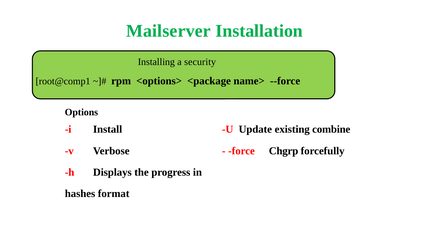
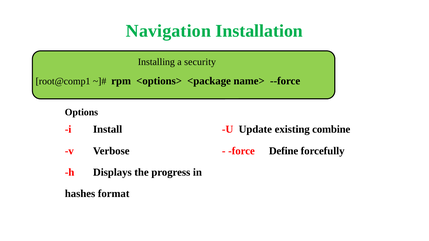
Mailserver: Mailserver -> Navigation (168, 31)
Chgrp: Chgrp -> Define (284, 151)
